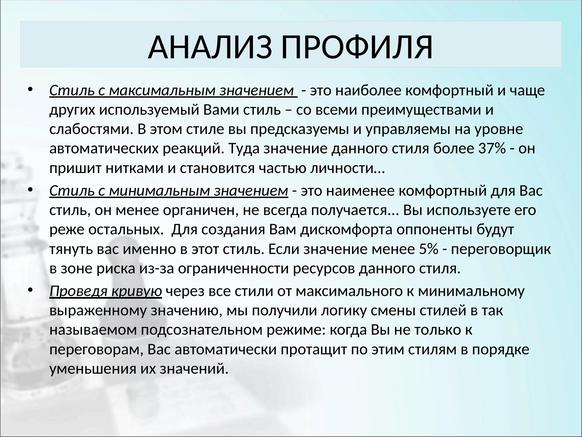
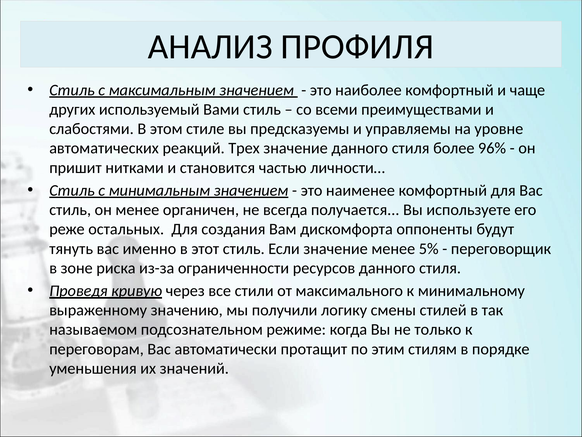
Туда: Туда -> Трех (244, 148)
37%: 37% -> 96% (492, 148)
